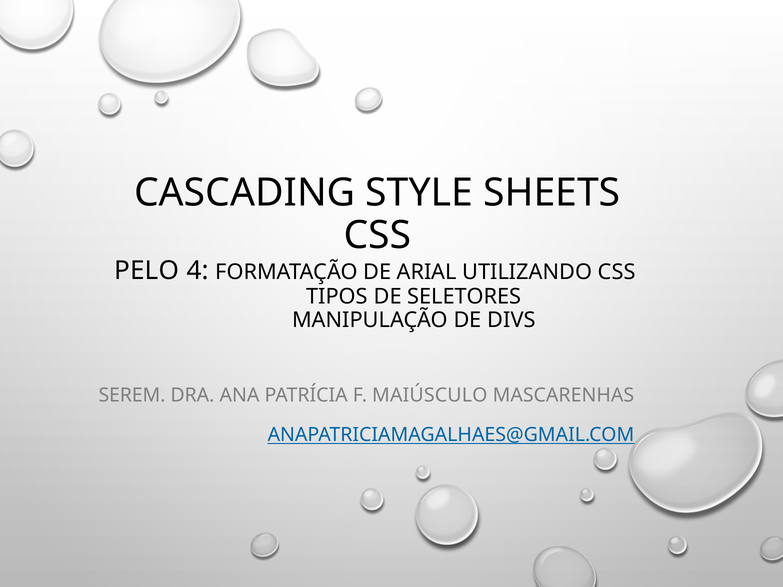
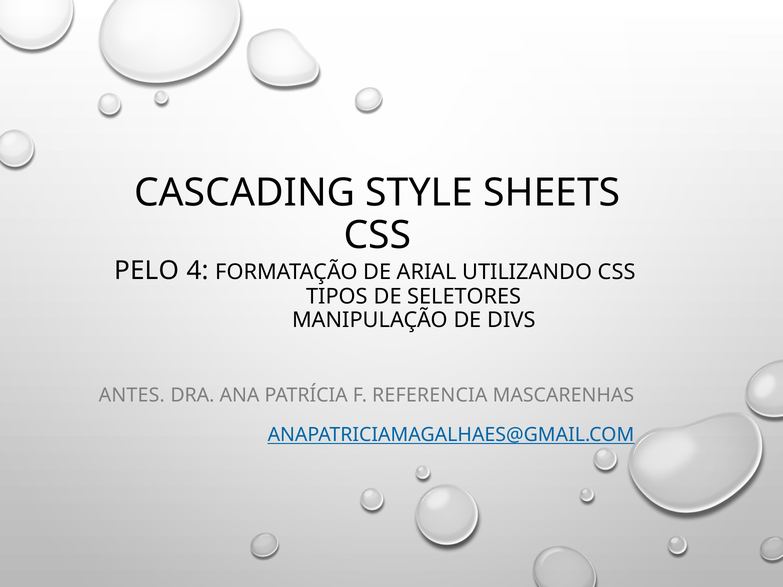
SEREM: SEREM -> ANTES (132, 395)
MAIÚSCULO: MAIÚSCULO -> REFERENCIA (430, 395)
